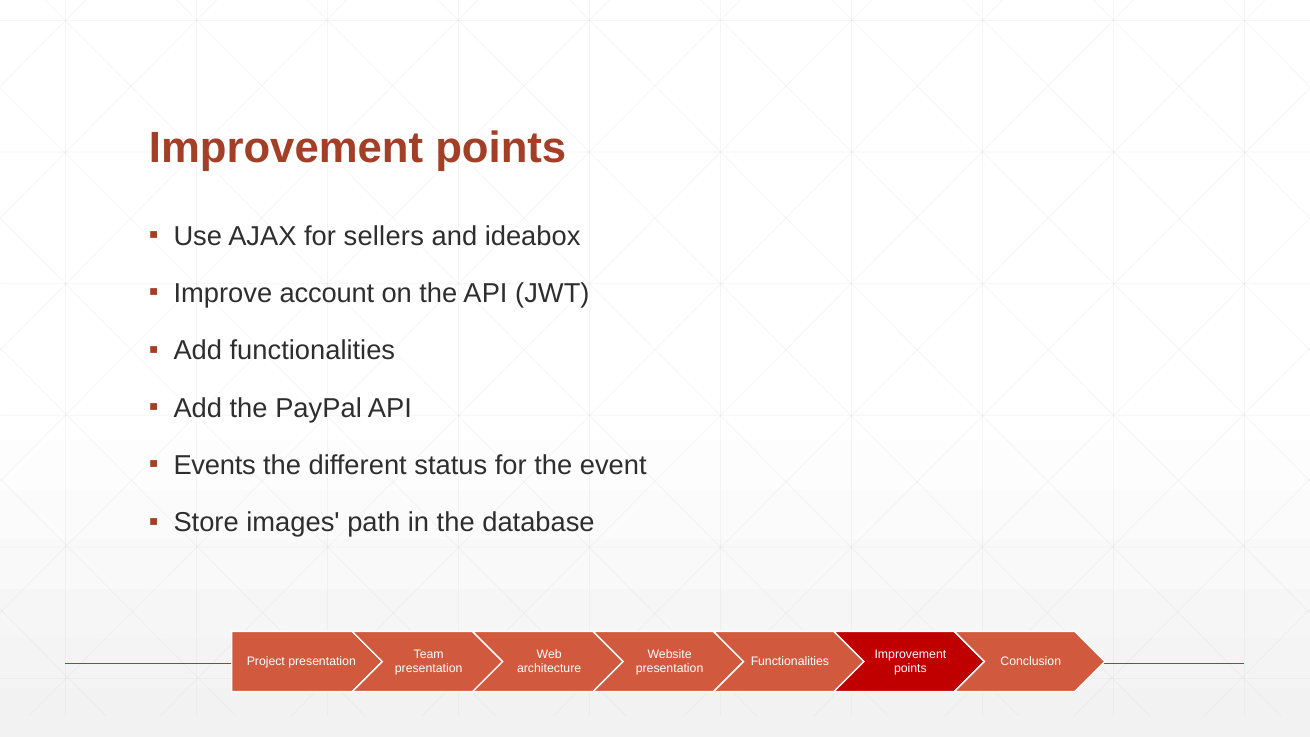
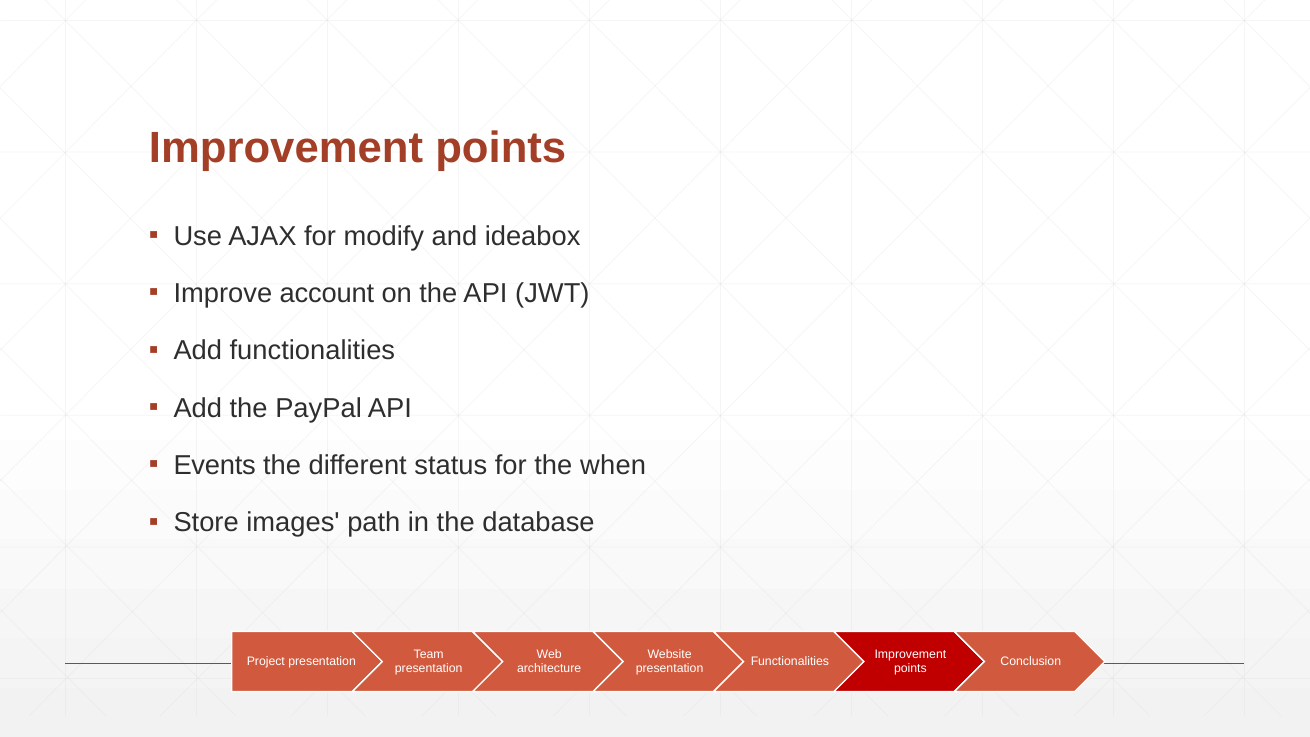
sellers: sellers -> modify (384, 236)
event: event -> when (613, 465)
